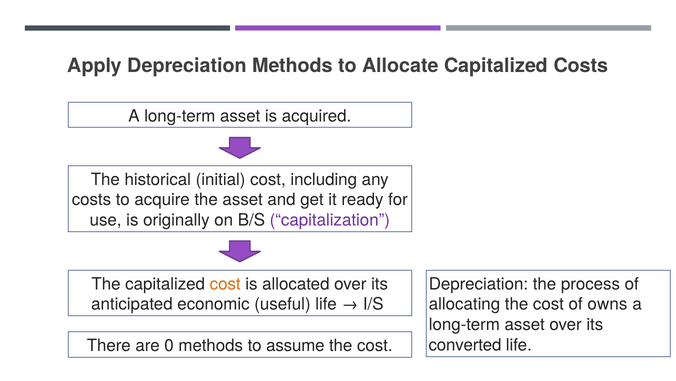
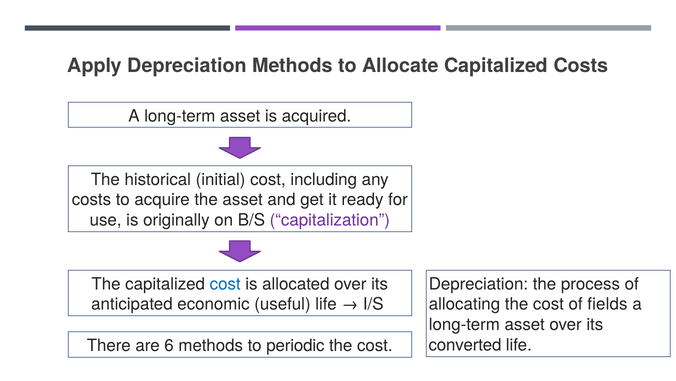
cost colour: orange -> blue (225, 284)
owns: owns -> fields (607, 304)
0: 0 -> 6 (169, 345)
assume: assume -> periodic (295, 345)
